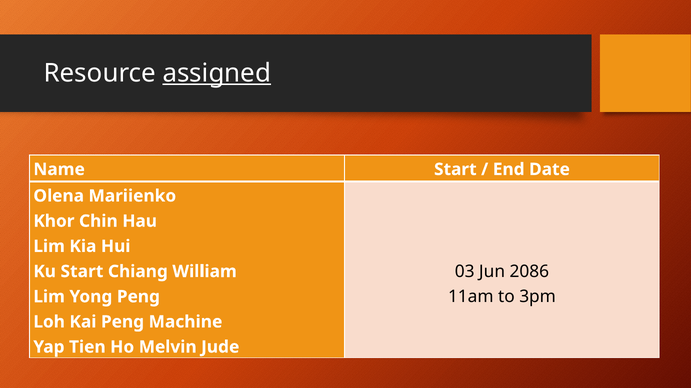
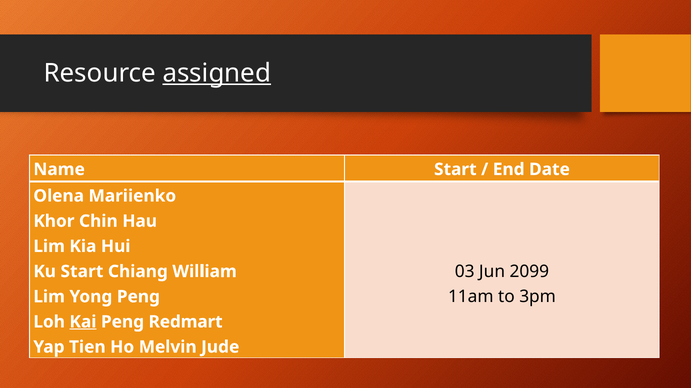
2086: 2086 -> 2099 (529, 272)
Kai underline: none -> present (83, 322)
Machine: Machine -> Redmart (186, 322)
